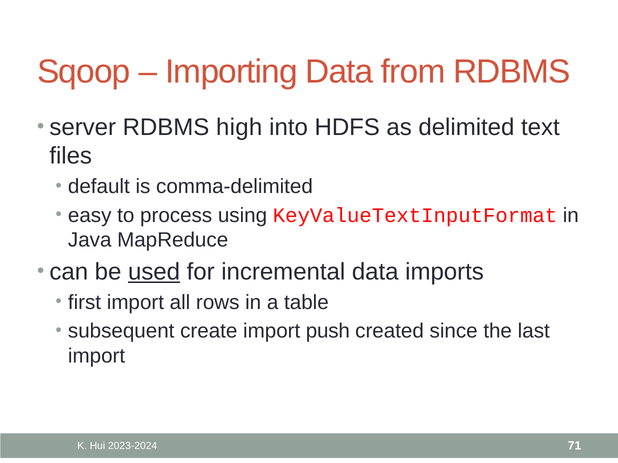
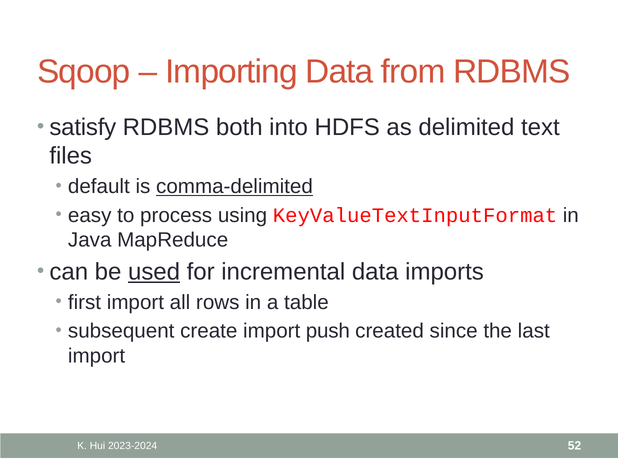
server: server -> satisfy (83, 127)
high: high -> both (239, 127)
comma-delimited underline: none -> present (234, 187)
71: 71 -> 52 (575, 446)
